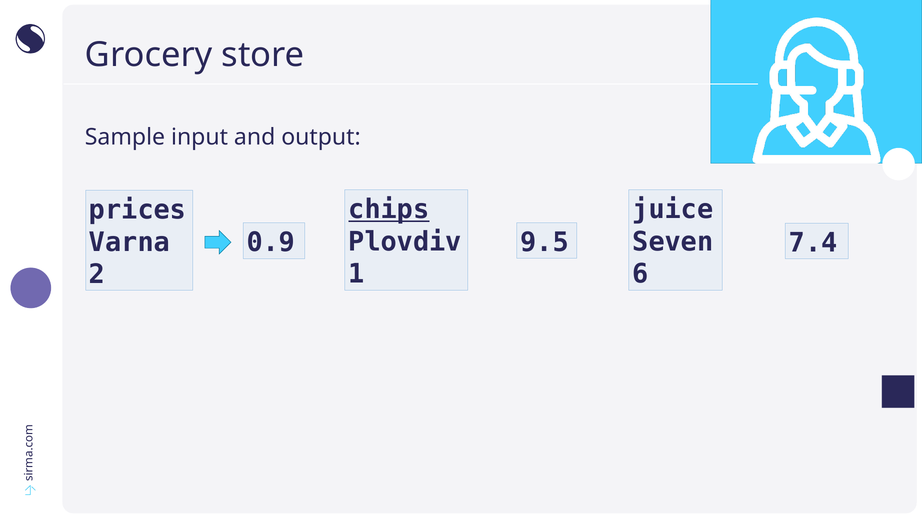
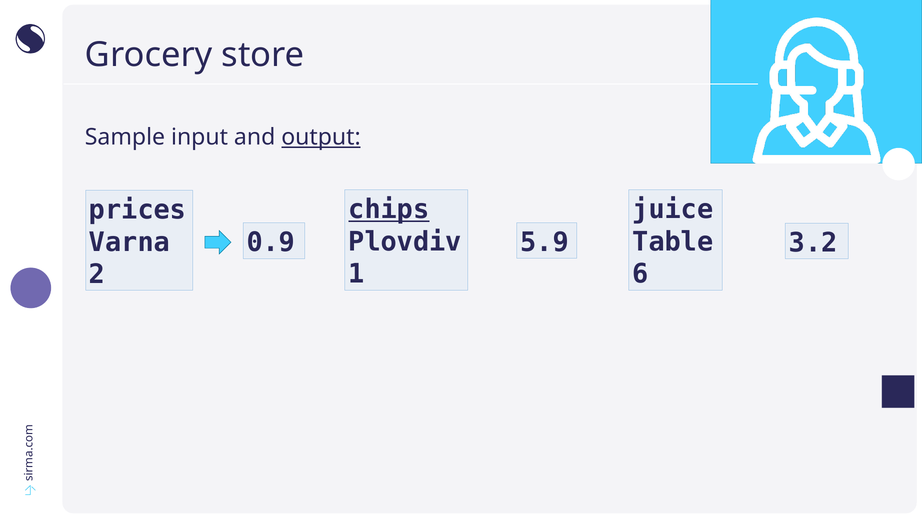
output underline: none -> present (321, 138)
Seven: Seven -> Table (673, 242)
9.5: 9.5 -> 5.9 (545, 243)
7.4: 7.4 -> 3.2 (813, 243)
